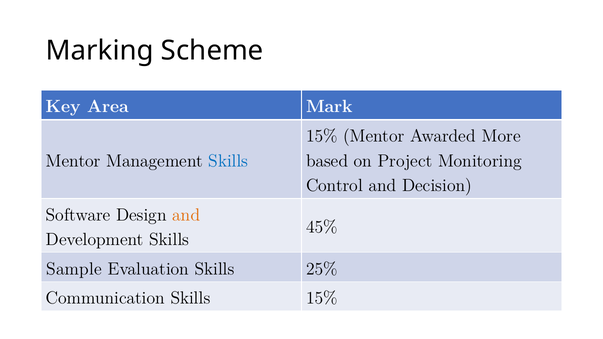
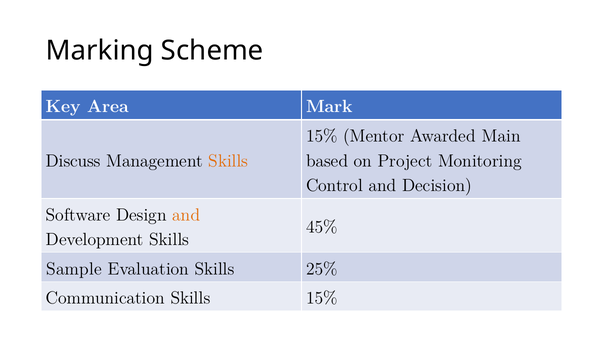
More: More -> Main (501, 136)
Mentor: Mentor -> Discuss (73, 161)
Skills colour: blue -> orange (228, 161)
